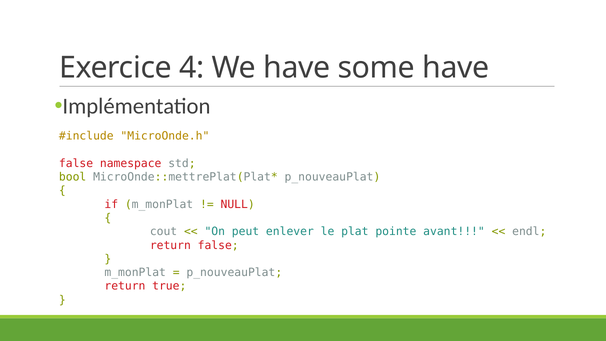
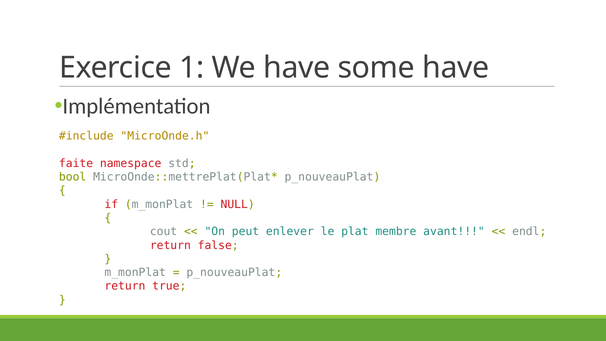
4: 4 -> 1 (192, 68)
false: false -> faite (76, 163)
pointe: pointe -> membre (396, 232)
